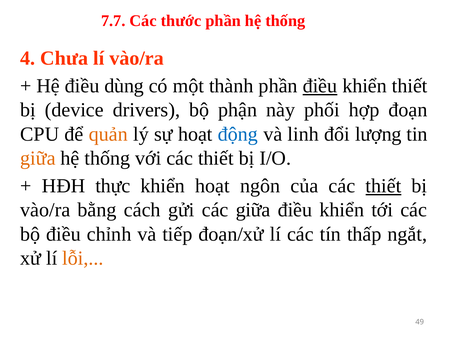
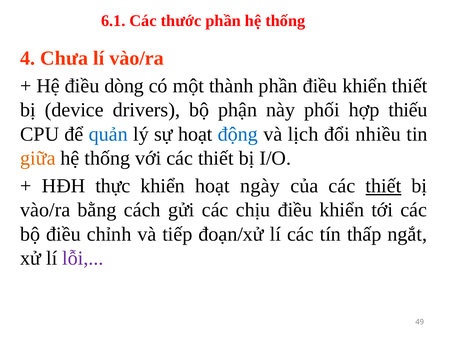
7.7: 7.7 -> 6.1 (113, 21)
dùng: dùng -> dòng (124, 86)
điều underline: present -> none (320, 86)
đoạn: đoạn -> thiếu (408, 110)
quản colour: orange -> blue (108, 134)
linh: linh -> lịch (303, 134)
lượng: lượng -> nhiều (378, 134)
ngôn: ngôn -> ngày (260, 186)
các giữa: giữa -> chịu (253, 210)
lỗi colour: orange -> purple (83, 258)
